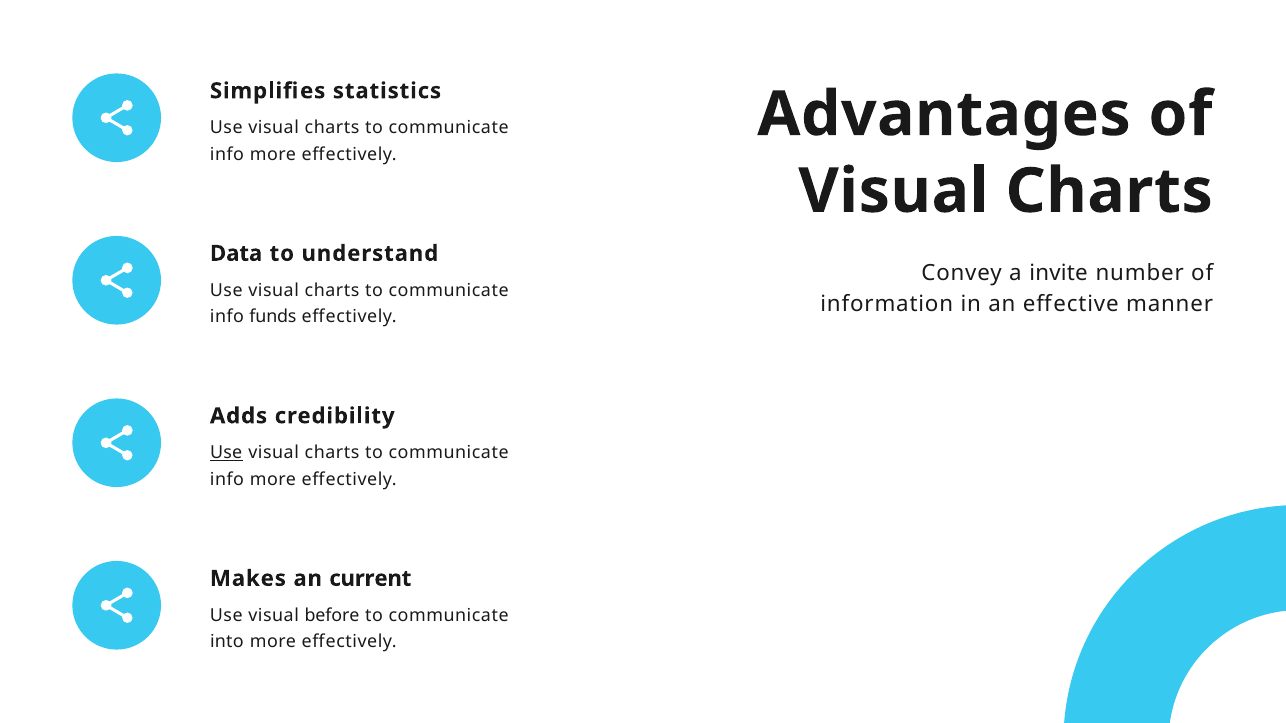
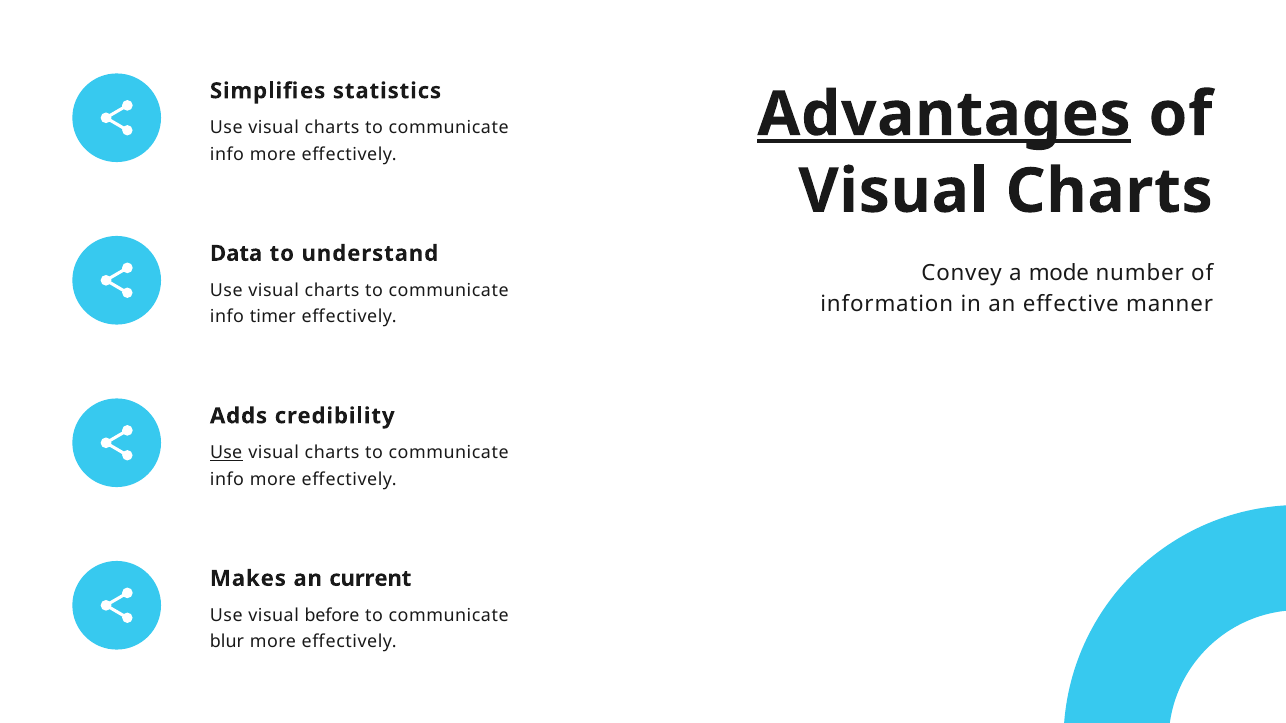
Advantages underline: none -> present (944, 115)
invite: invite -> mode (1059, 274)
funds: funds -> timer (273, 317)
into: into -> blur (227, 642)
